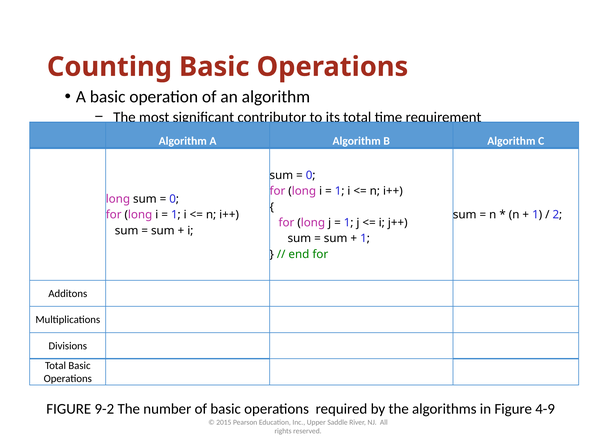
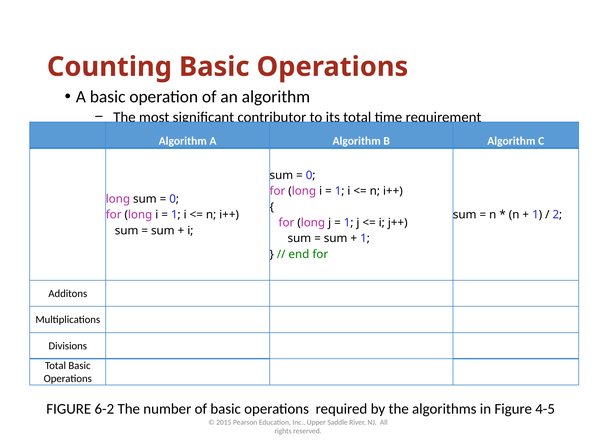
9-2: 9-2 -> 6-2 (104, 409)
4-9: 4-9 -> 4-5 (545, 409)
